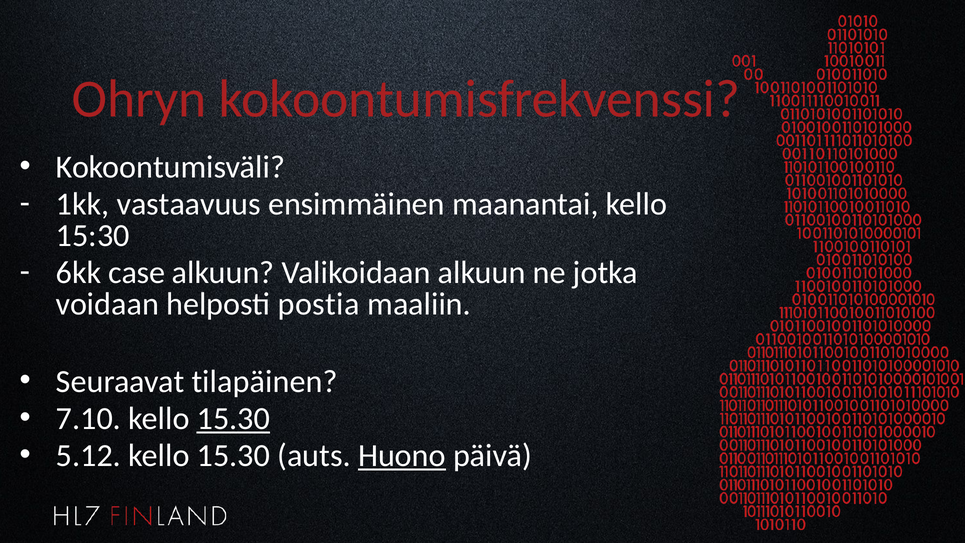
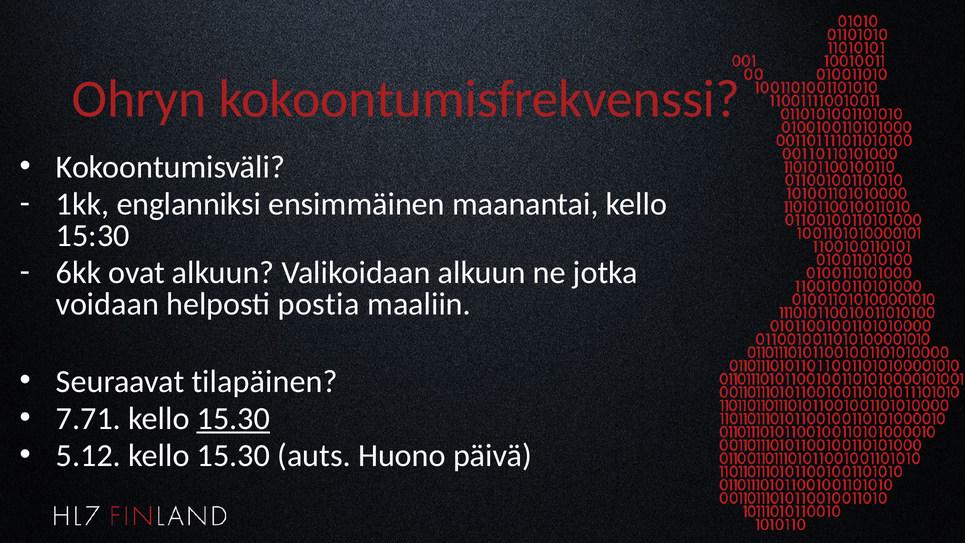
vastaavuus: vastaavuus -> englanniksi (189, 204)
case: case -> ovat (137, 273)
7.10: 7.10 -> 7.71 (88, 418)
Huono underline: present -> none (402, 455)
